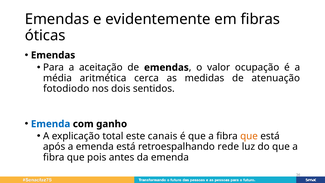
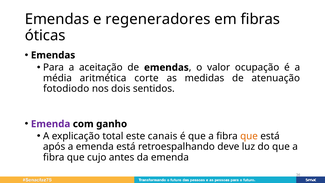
evidentemente: evidentemente -> regeneradores (158, 19)
cerca: cerca -> corte (146, 78)
Emenda colour: blue -> purple (51, 124)
rede: rede -> deve (228, 147)
pois: pois -> cujo (97, 157)
